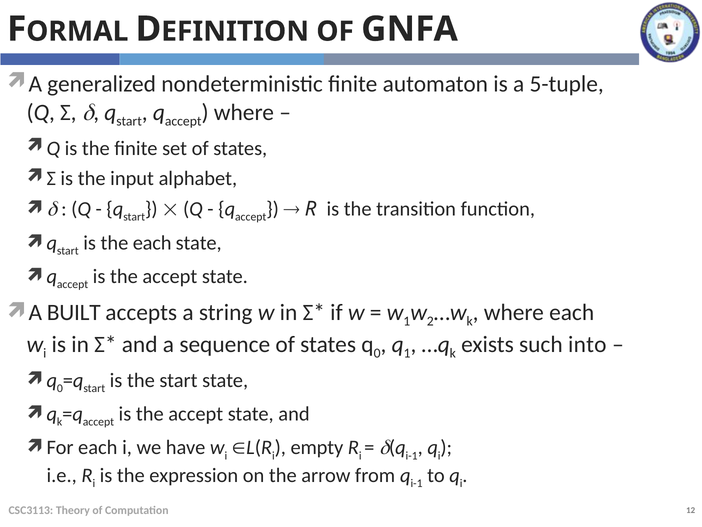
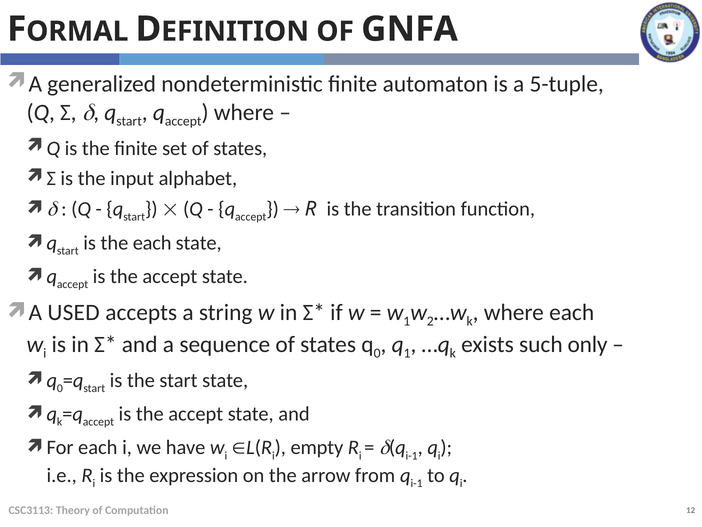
BUILT: BUILT -> USED (74, 312)
into: into -> only (588, 344)
